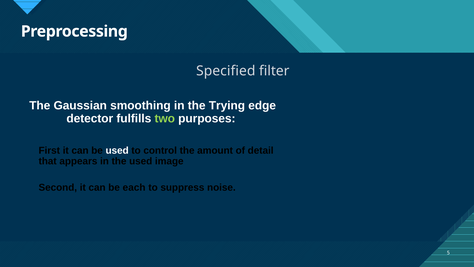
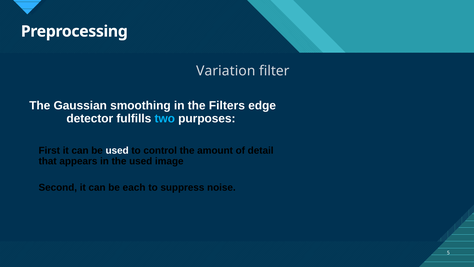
Specified: Specified -> Variation (226, 71)
Trying: Trying -> Filters (227, 106)
two colour: light green -> light blue (165, 118)
